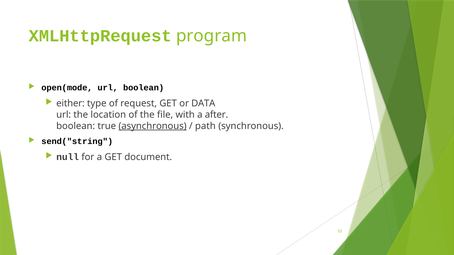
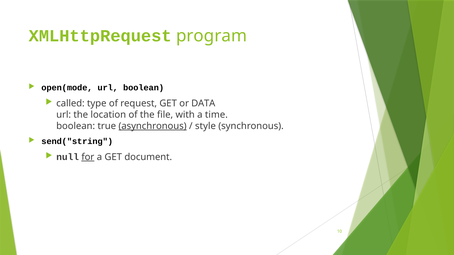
either: either -> called (70, 103)
after: after -> time (216, 115)
path: path -> style (205, 126)
for underline: none -> present (88, 157)
